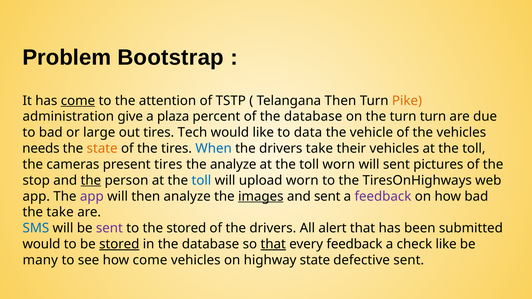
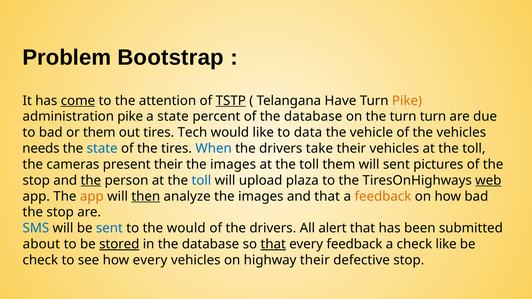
TSTP underline: none -> present (231, 101)
Telangana Then: Then -> Have (340, 101)
administration give: give -> pike (130, 117)
a plaza: plaza -> state (173, 117)
or large: large -> them (99, 133)
state colour: orange -> blue (102, 149)
present tires: tires -> their (168, 165)
analyze: analyze -> images (233, 165)
toll worn: worn -> them (339, 165)
upload worn: worn -> plaza (302, 181)
web underline: none -> present (488, 181)
app colour: purple -> orange (92, 196)
then underline: none -> present (146, 196)
images underline: present -> none (261, 196)
and sent: sent -> that (327, 196)
feedback colour: purple -> orange (383, 196)
take: take -> stop (60, 212)
sent colour: purple -> blue (109, 228)
the stored: stored -> would (186, 228)
would: would -> about (41, 244)
many: many -> check (40, 260)
how come: come -> every (150, 260)
highway state: state -> their (315, 260)
defective sent: sent -> stop (409, 260)
